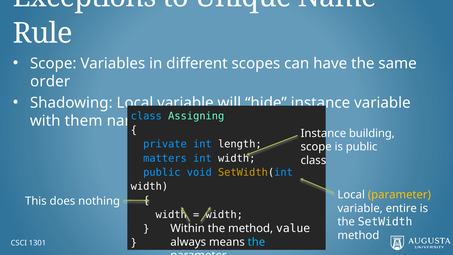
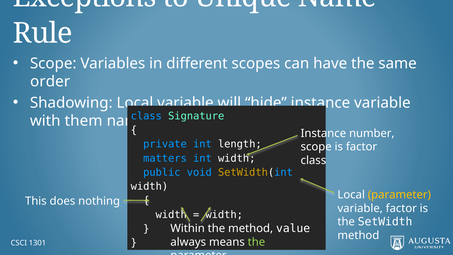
Assigning: Assigning -> Signature (196, 116)
building: building -> number (372, 133)
is public: public -> factor (362, 147)
variable entire: entire -> factor (401, 208)
the colour: light blue -> light green (256, 242)
